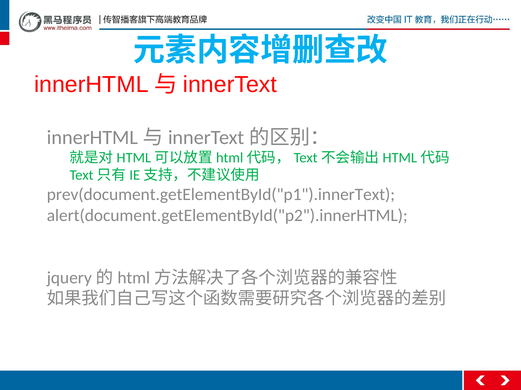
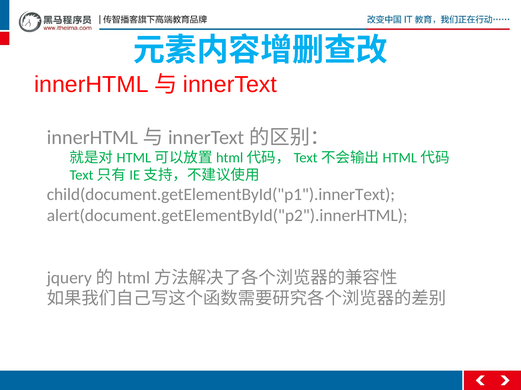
prev(document.getElementById("p1").innerText: prev(document.getElementById("p1").innerText -> child(document.getElementById("p1").innerText (221, 195)
